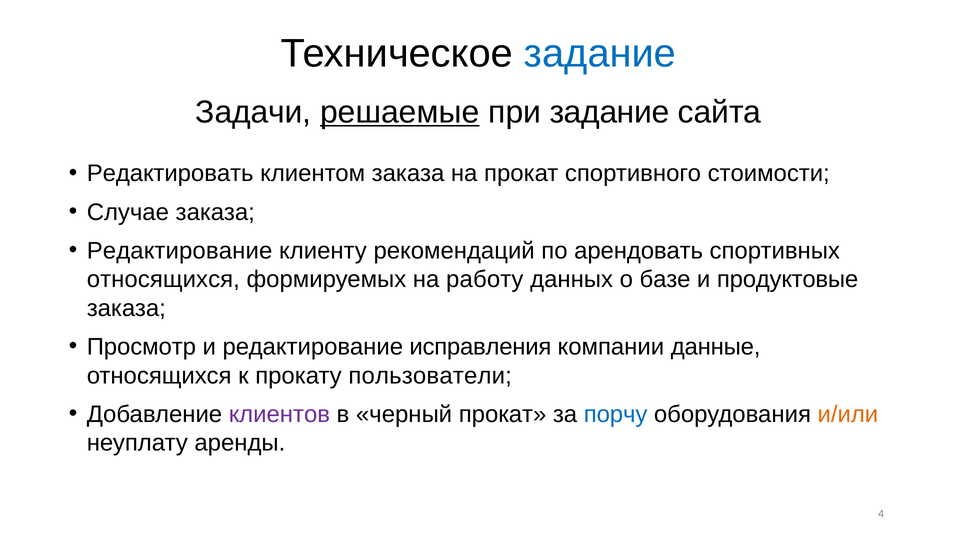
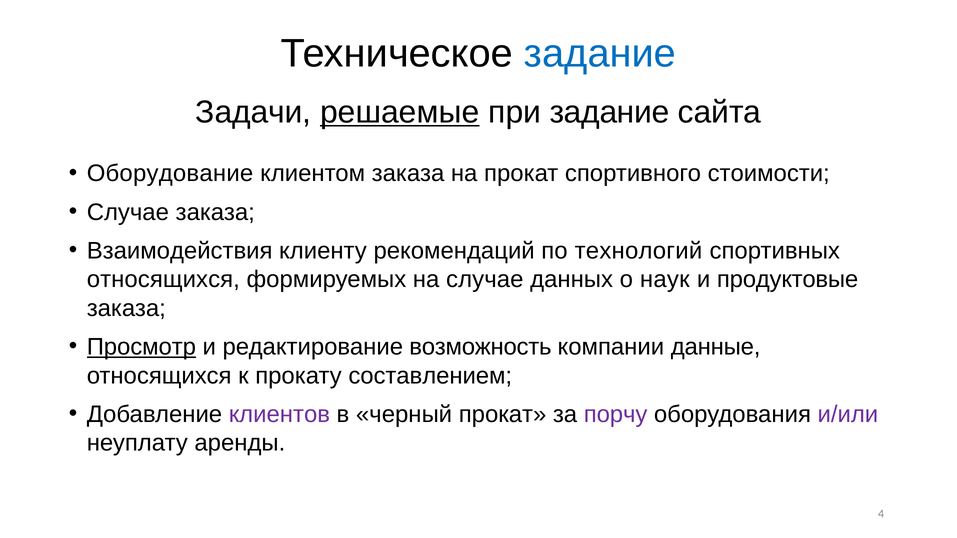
Редактировать: Редактировать -> Оборудование (170, 174)
Редактирование: Редактирование -> Взаимодействия (180, 251)
арендовать: арендовать -> технологий (638, 251)
на работу: работу -> случае (485, 280)
базе: базе -> наук (665, 280)
Просмотр underline: none -> present (141, 347)
исправления: исправления -> возможность (480, 347)
пользователи: пользователи -> составлением (430, 376)
порчу colour: blue -> purple (616, 415)
и/или colour: orange -> purple (848, 415)
